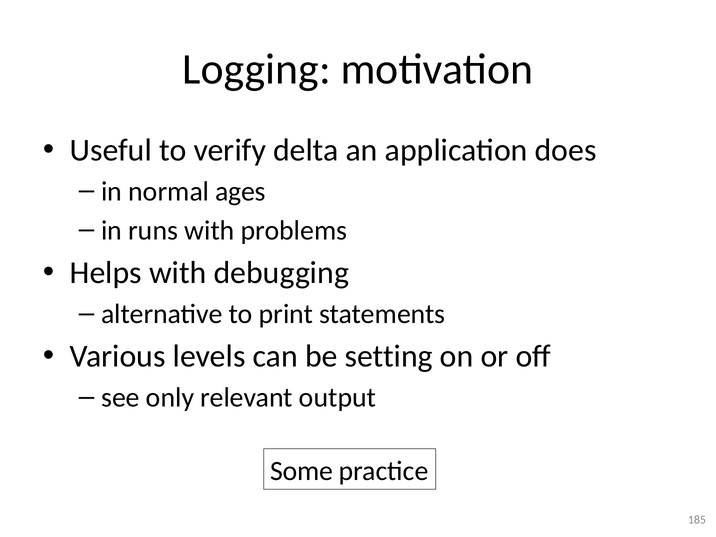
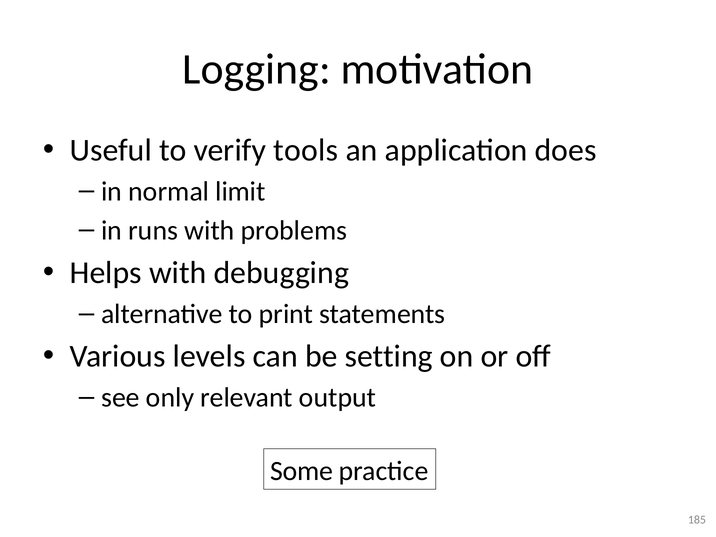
delta: delta -> tools (306, 150)
ages: ages -> limit (240, 191)
